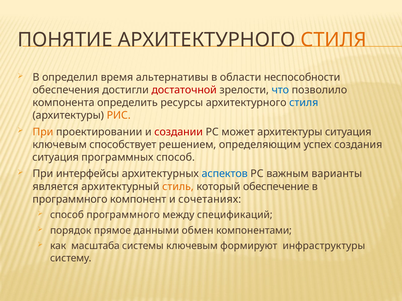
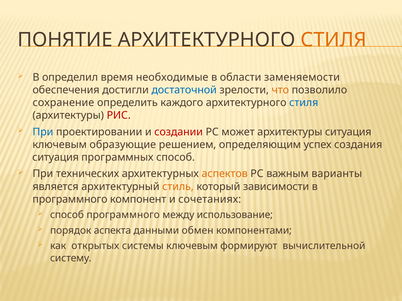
альтернативы: альтернативы -> необходимые (172, 77)
неспособности: неспособности -> заменяемости (302, 77)
достаточной colour: red -> blue (184, 90)
что colour: blue -> orange (280, 90)
компонента: компонента -> сохранение (63, 103)
ресурсы: ресурсы -> каждого (182, 103)
РИС colour: orange -> red (119, 116)
При colour: orange -> blue (43, 132)
способствует: способствует -> образующие (123, 145)
интерфейсы: интерфейсы -> технических (88, 174)
аспектов colour: blue -> orange (225, 174)
обеспечение: обеспечение -> зависимости (276, 187)
спецификаций: спецификаций -> использование (235, 215)
прямое: прямое -> аспекта (112, 231)
масштаба: масштаба -> открытых (95, 246)
инфраструктуры: инфраструктуры -> вычислительной (324, 246)
